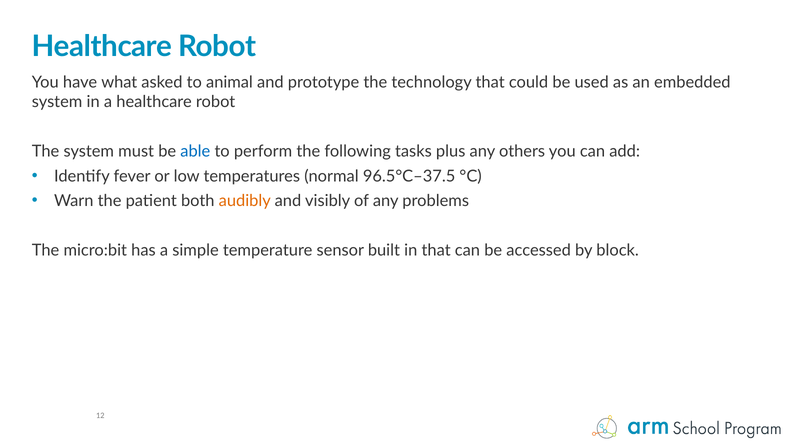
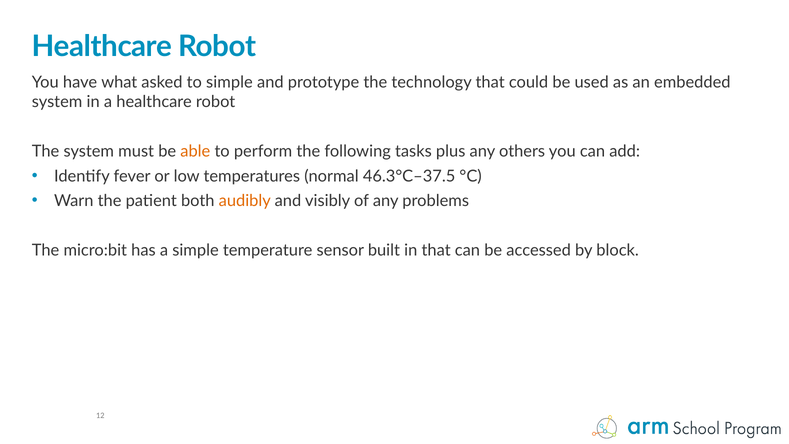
to animal: animal -> simple (229, 82)
able colour: blue -> orange (195, 151)
96.5°C–37.5: 96.5°C–37.5 -> 46.3°C–37.5 (409, 176)
